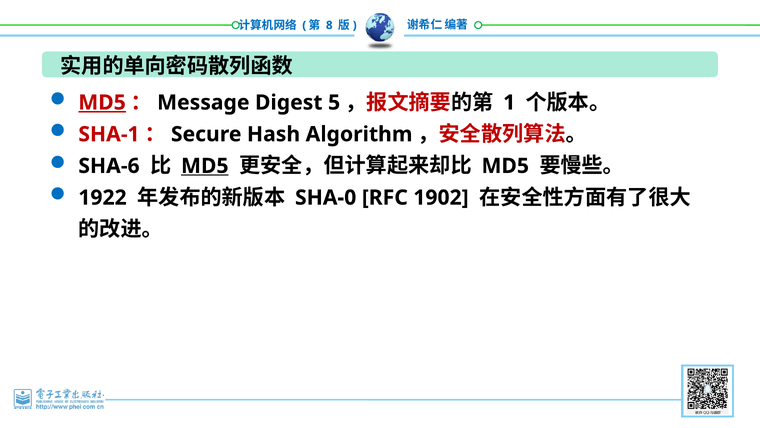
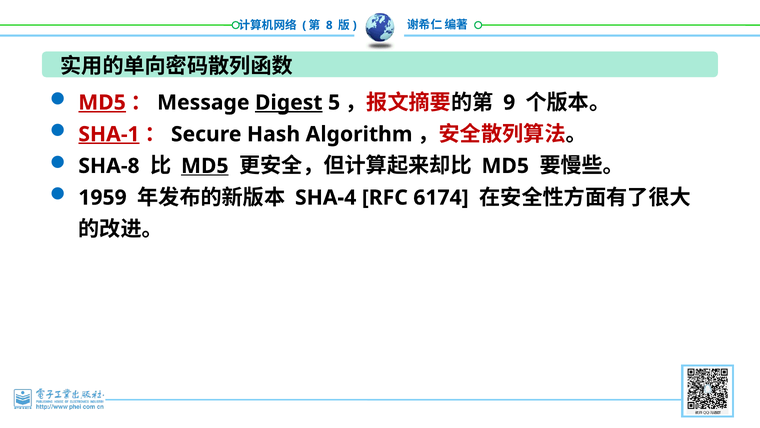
Digest underline: none -> present (289, 102)
1: 1 -> 9 (509, 102)
SHA-1 underline: none -> present (109, 134)
SHA-6: SHA-6 -> SHA-8 (109, 166)
1922: 1922 -> 1959 (103, 197)
SHA-0: SHA-0 -> SHA-4 (326, 197)
1902: 1902 -> 6174 (441, 197)
